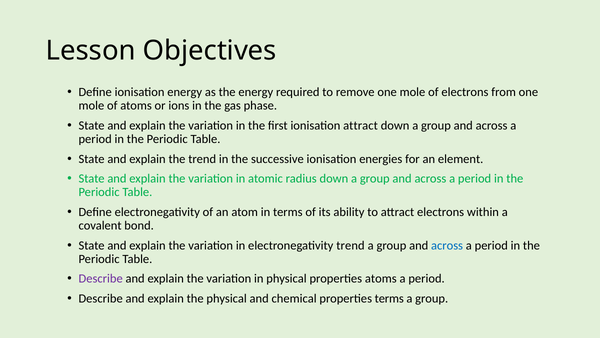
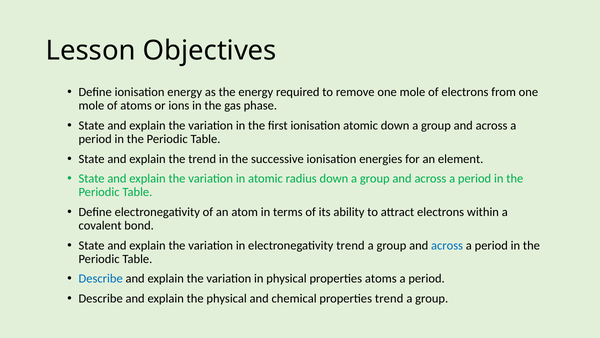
ionisation attract: attract -> atomic (361, 125)
Describe colour: purple -> blue (101, 278)
properties terms: terms -> trend (389, 298)
